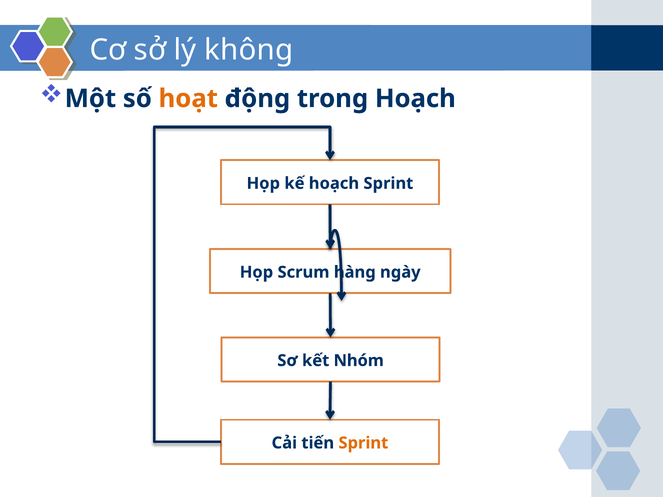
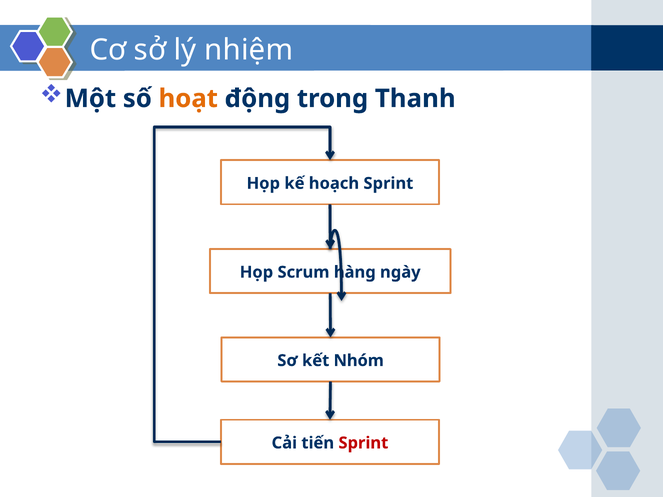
không: không -> nhiệm (249, 50)
trong Hoạch: Hoạch -> Thanh (415, 99)
Sprint colour: orange -> red (363, 443)
